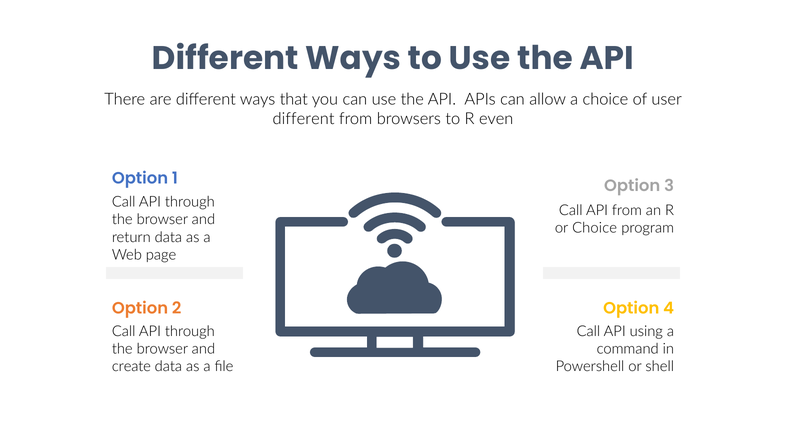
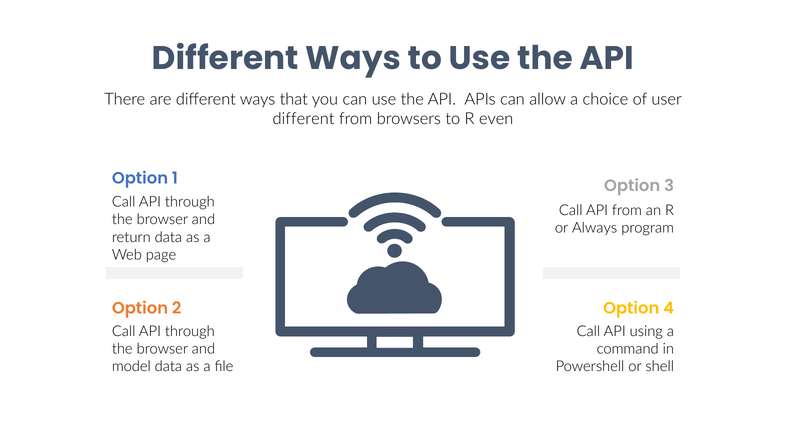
or Choice: Choice -> Always (595, 228)
create: create -> model (131, 367)
